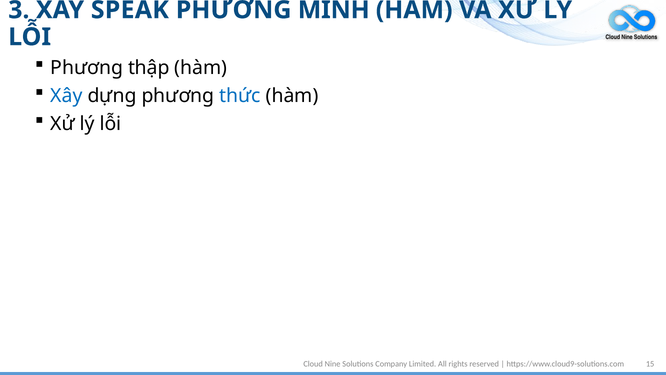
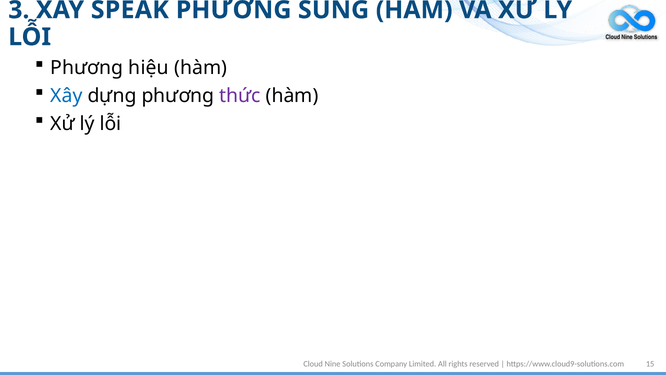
MINH: MINH -> SUNG (334, 10)
thập: thập -> hiệu (149, 68)
thức colour: blue -> purple (240, 96)
